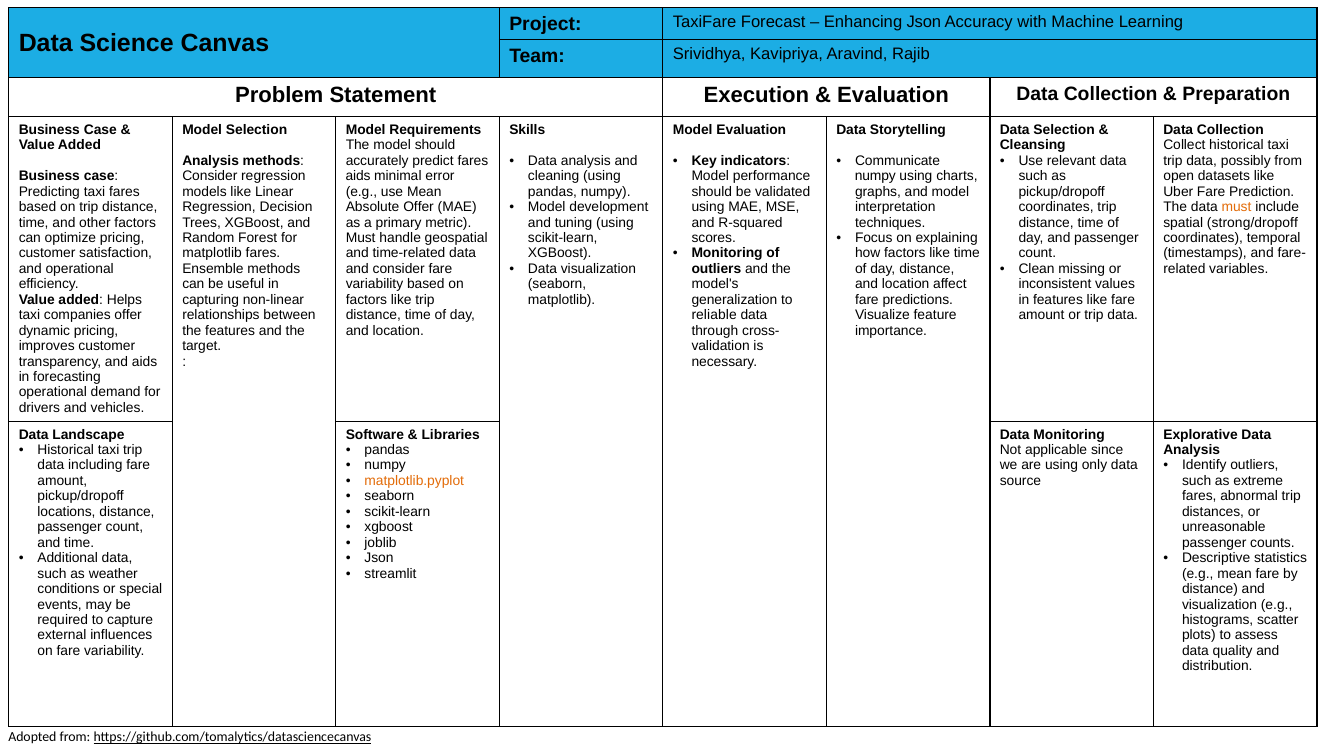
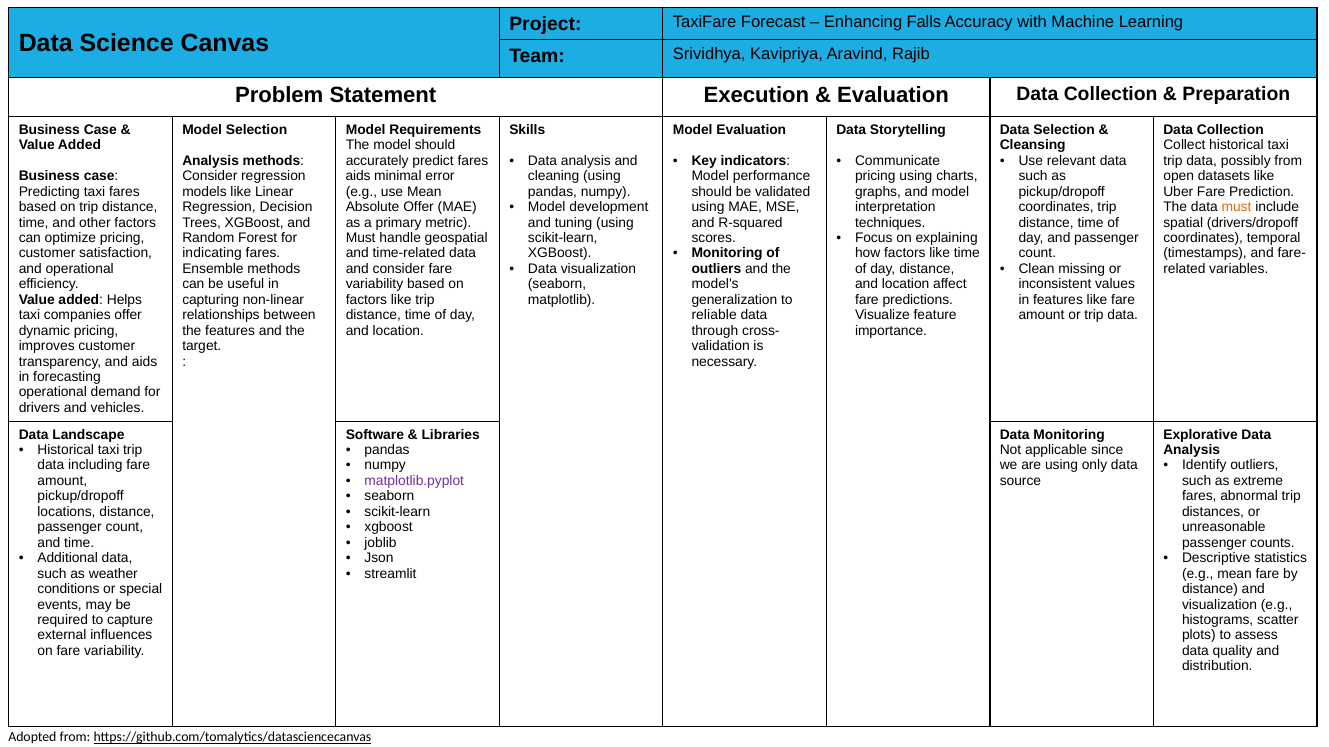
Enhancing Json: Json -> Falls (924, 22)
numpy: numpy -> pricing (875, 176)
strong/dropoff: strong/dropoff -> drivers/dropoff (1253, 223)
matplotlib: matplotlib -> indicating (212, 254)
matplotlib.pyplot colour: orange -> purple (414, 481)
